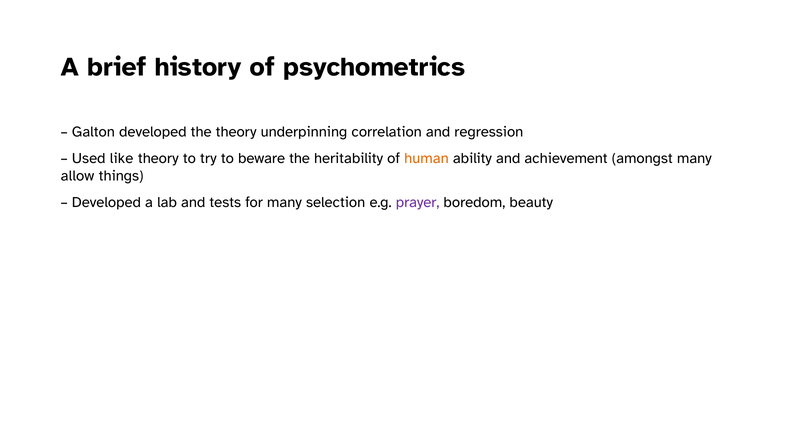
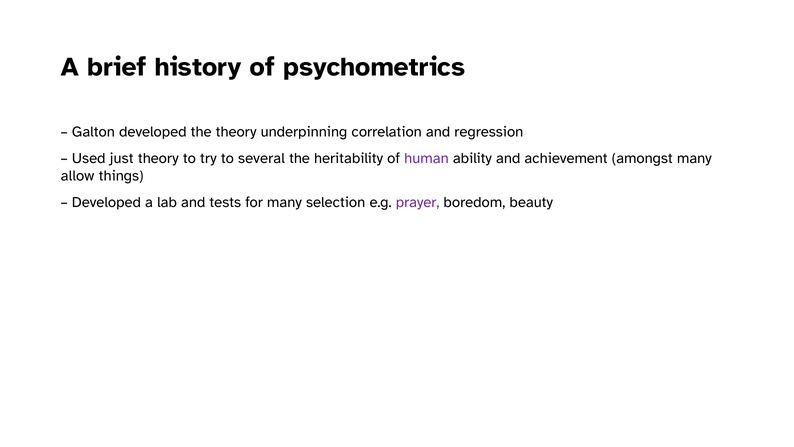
like: like -> just (122, 158)
beware: beware -> several (261, 158)
human colour: orange -> purple (427, 158)
